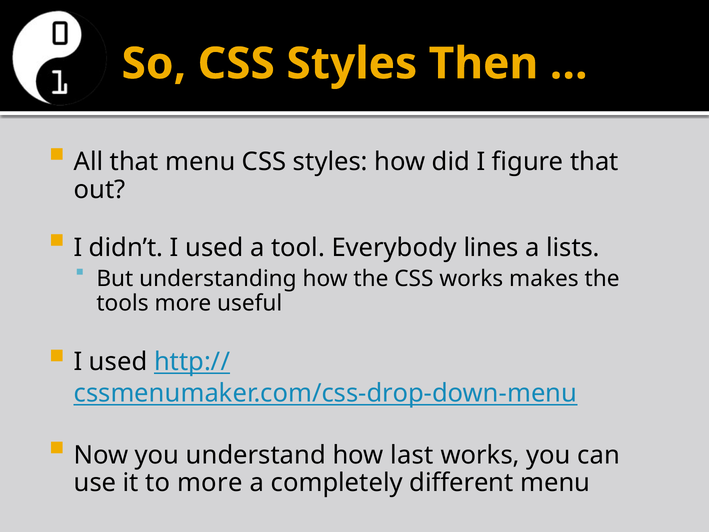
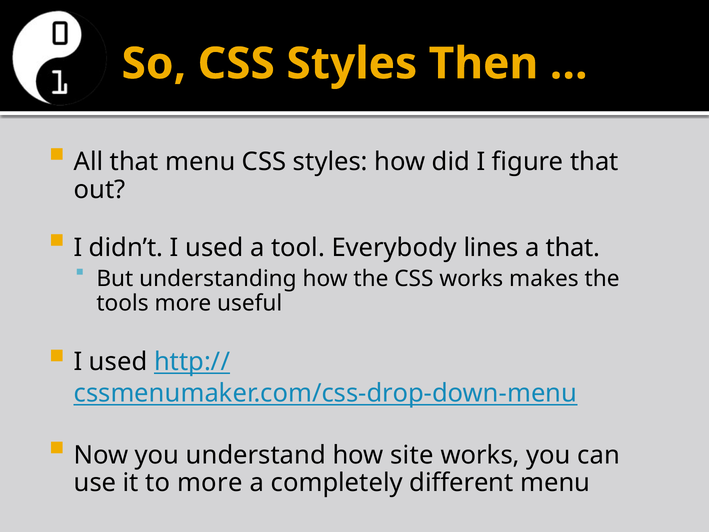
a lists: lists -> that (573, 248)
last: last -> site (412, 455)
